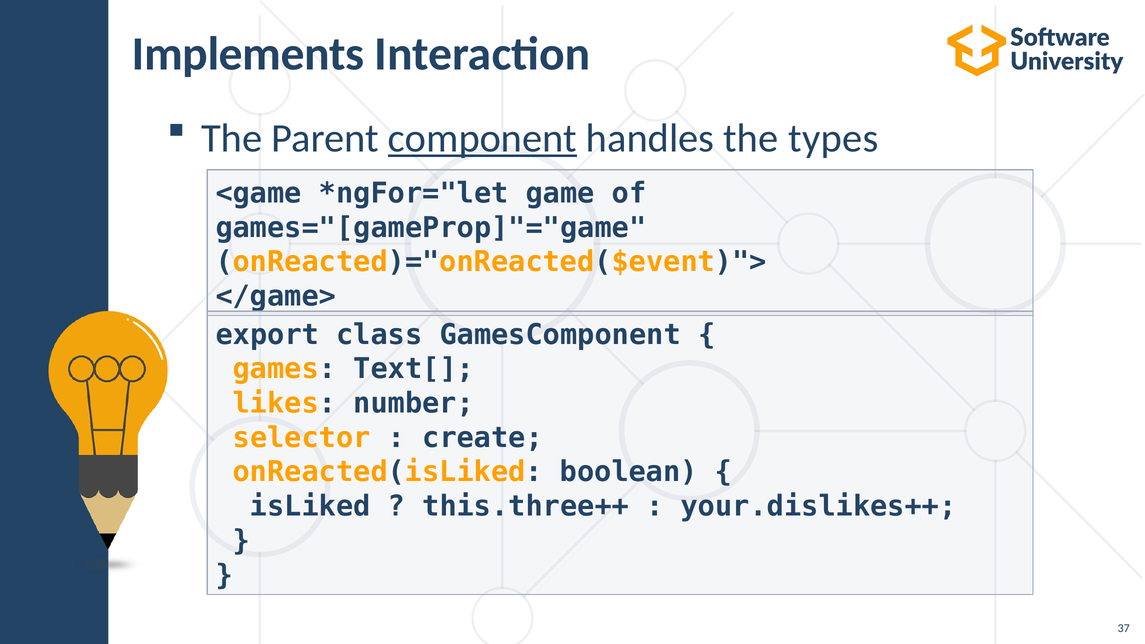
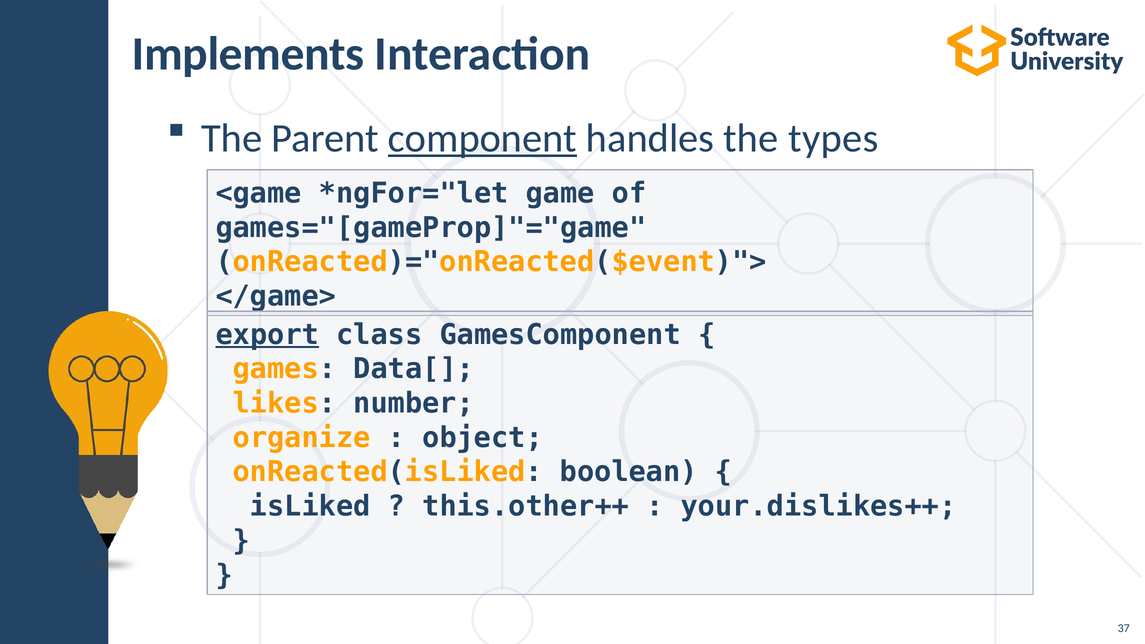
export underline: none -> present (267, 335)
Text[: Text[ -> Data[ (414, 369)
selector: selector -> organize (302, 438)
create: create -> object (483, 438)
this.three++: this.three++ -> this.other++ (526, 506)
